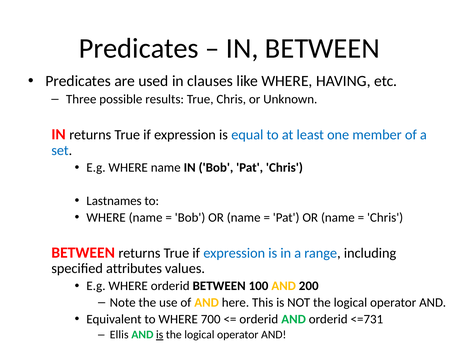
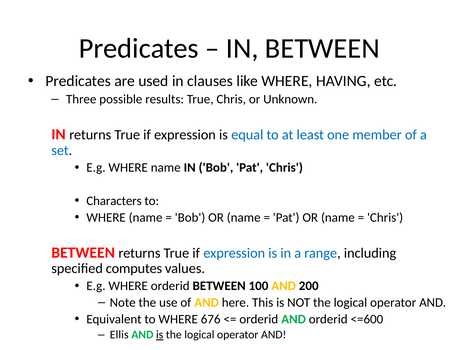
Lastnames: Lastnames -> Characters (114, 201)
attributes: attributes -> computes (134, 269)
700: 700 -> 676 (211, 319)
<=731: <=731 -> <=600 (367, 319)
